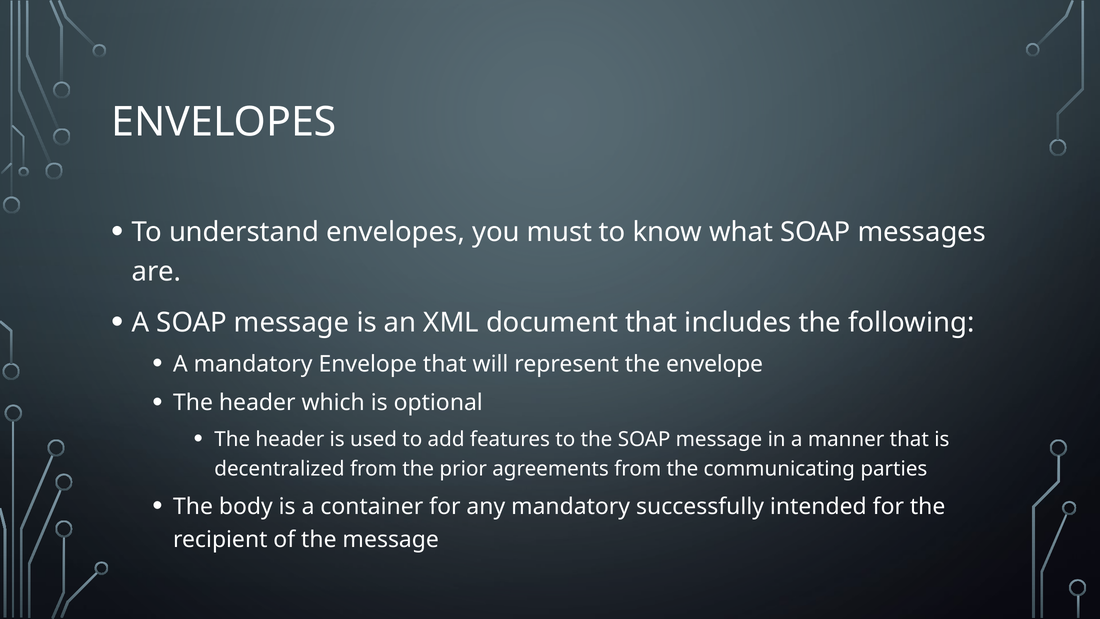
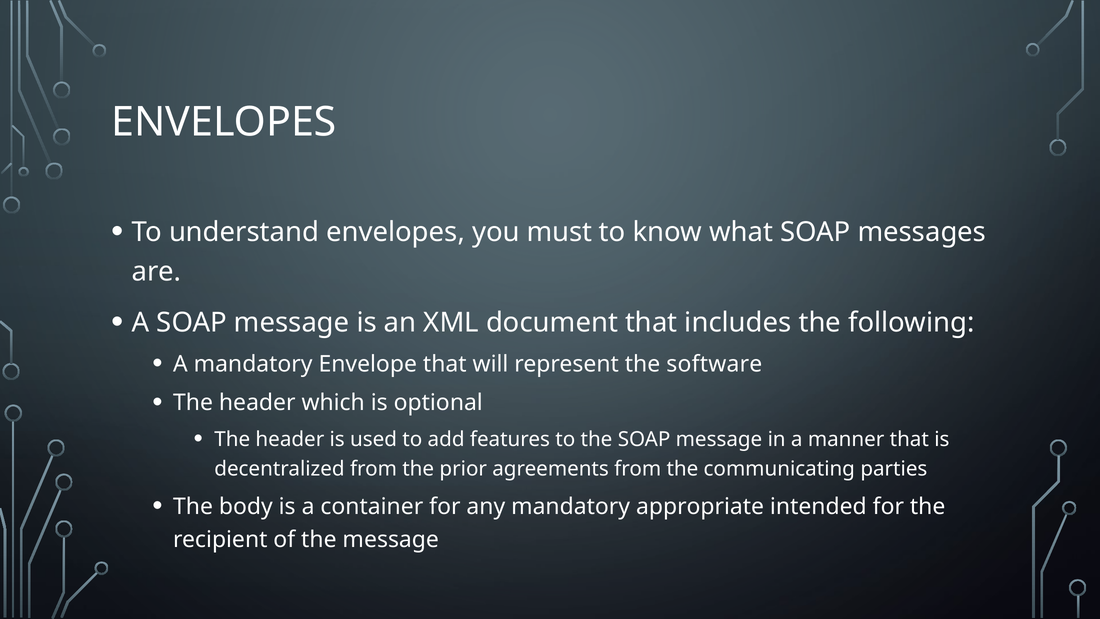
the envelope: envelope -> software (714, 364)
successfully: successfully -> appropriate (700, 506)
